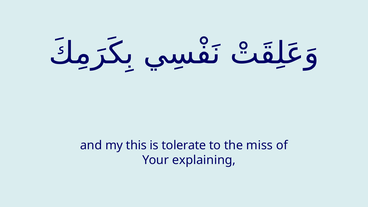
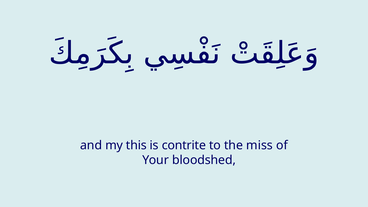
tolerate: tolerate -> contrite (184, 145)
explaining: explaining -> bloodshed (204, 160)
